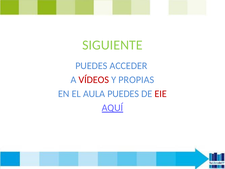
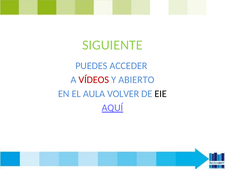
PROPIAS: PROPIAS -> ABIERTO (136, 80)
AULA PUEDES: PUEDES -> VOLVER (123, 94)
EIE colour: red -> black (161, 94)
